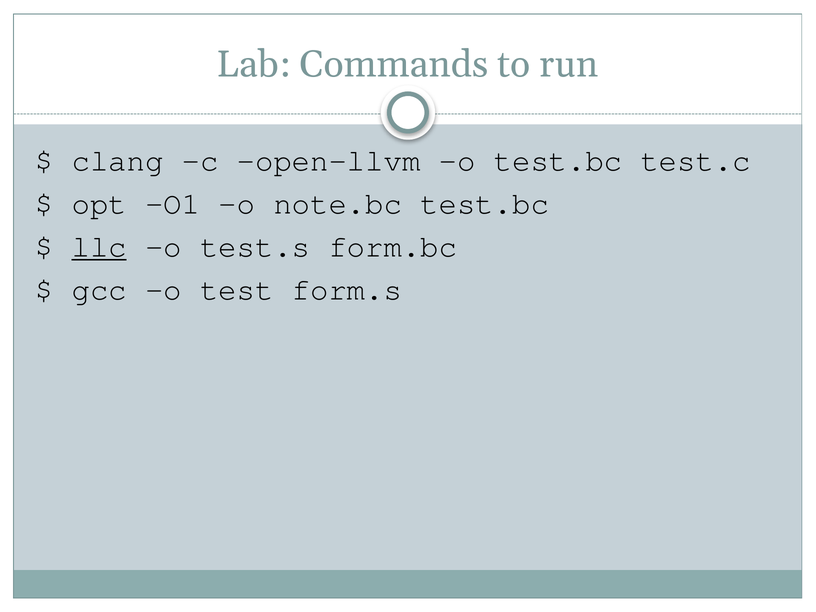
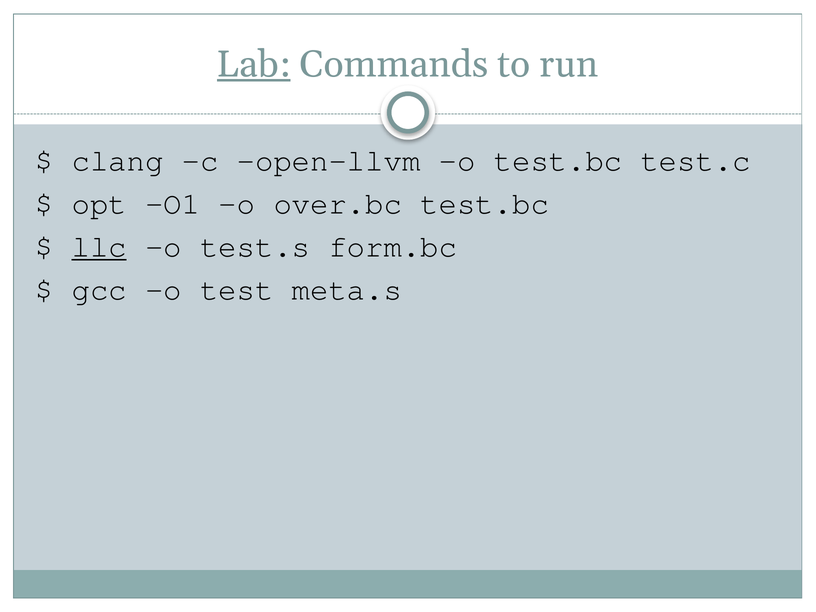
Lab underline: none -> present (254, 64)
note.bc: note.bc -> over.bc (338, 204)
form.s: form.s -> meta.s (347, 289)
